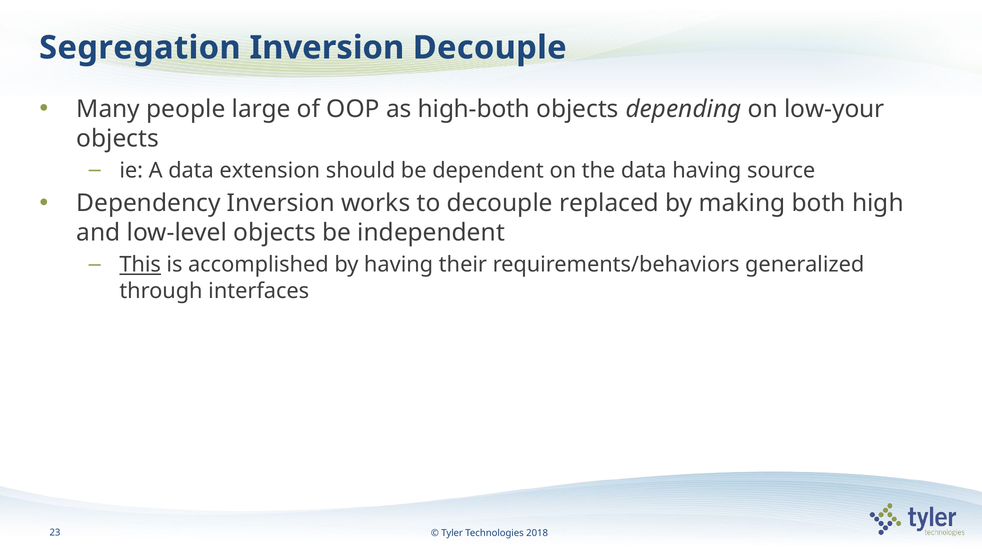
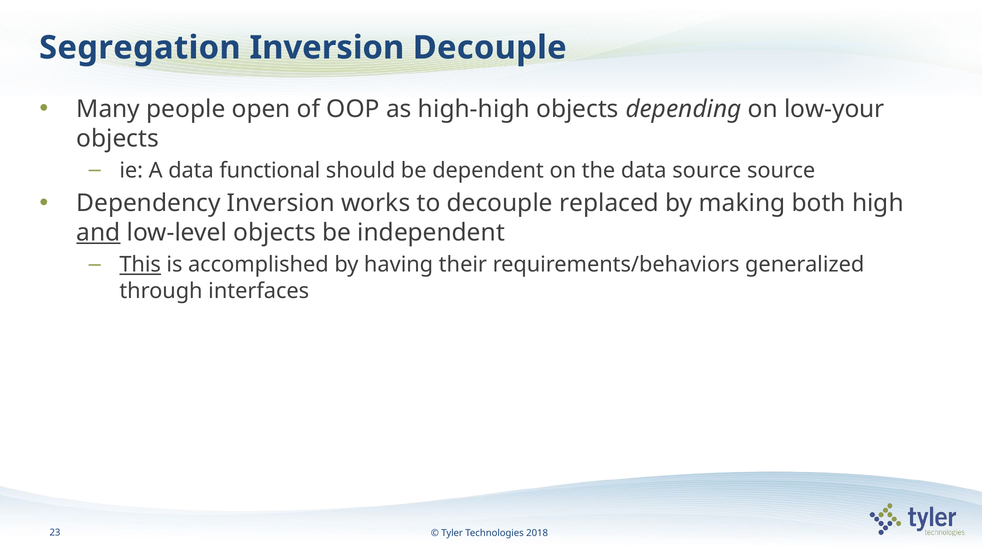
large: large -> open (261, 109)
high-both: high-both -> high-high (474, 109)
extension: extension -> functional (270, 171)
data having: having -> source (707, 171)
and underline: none -> present (98, 233)
